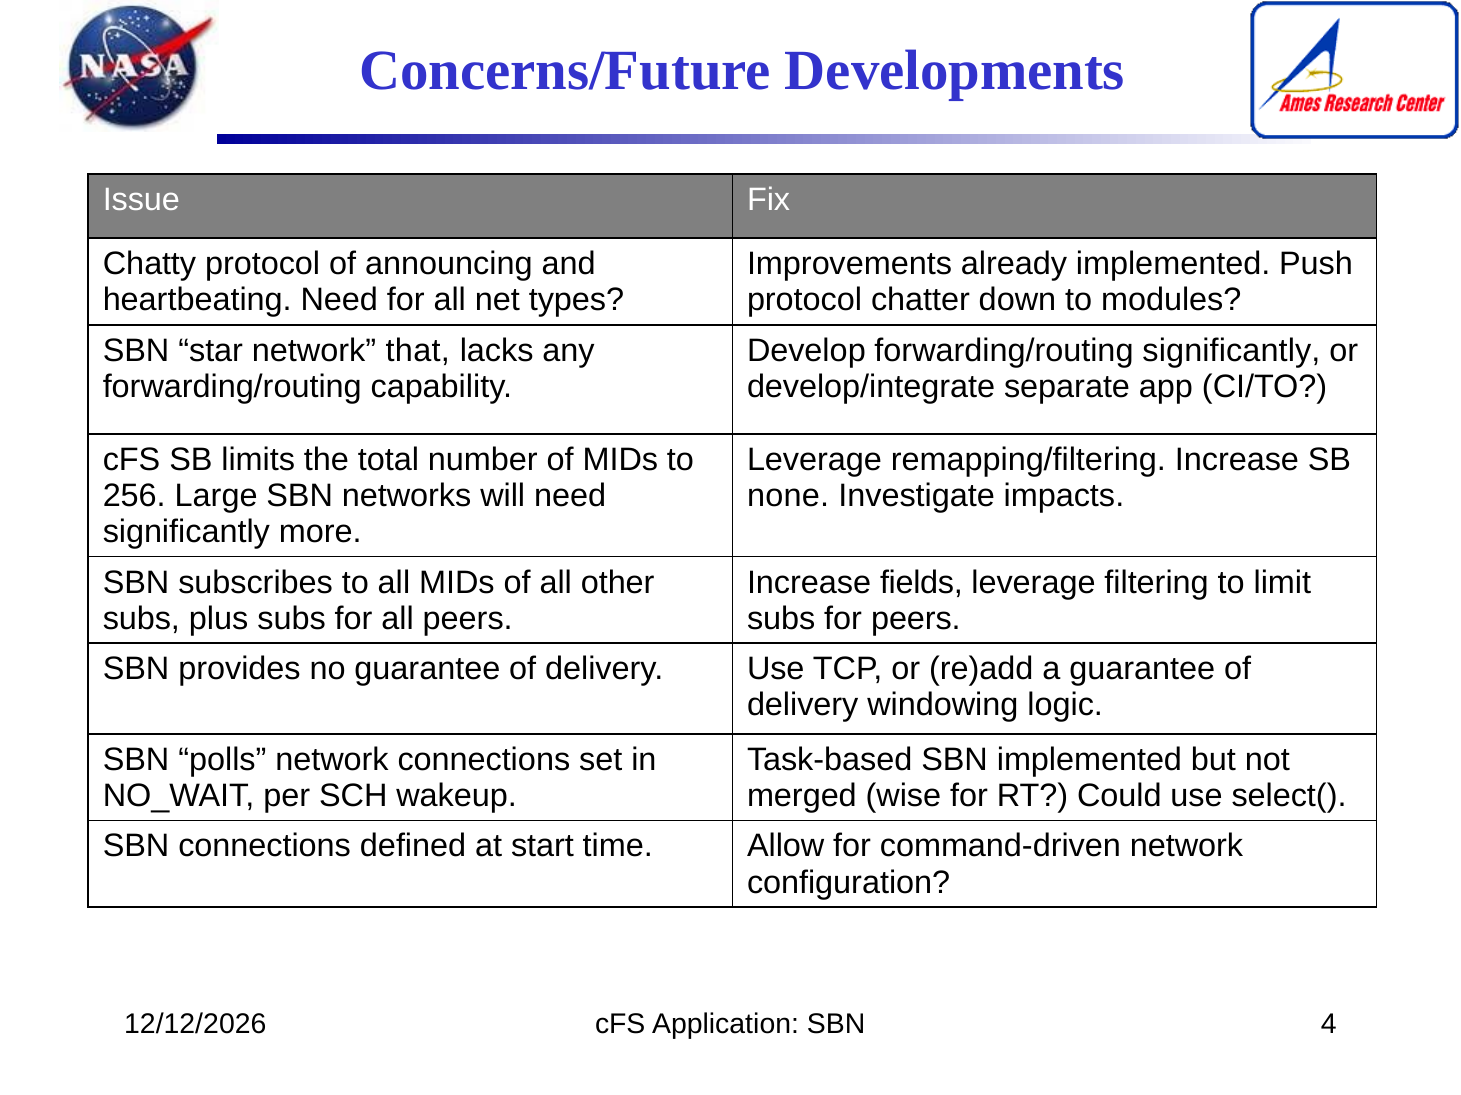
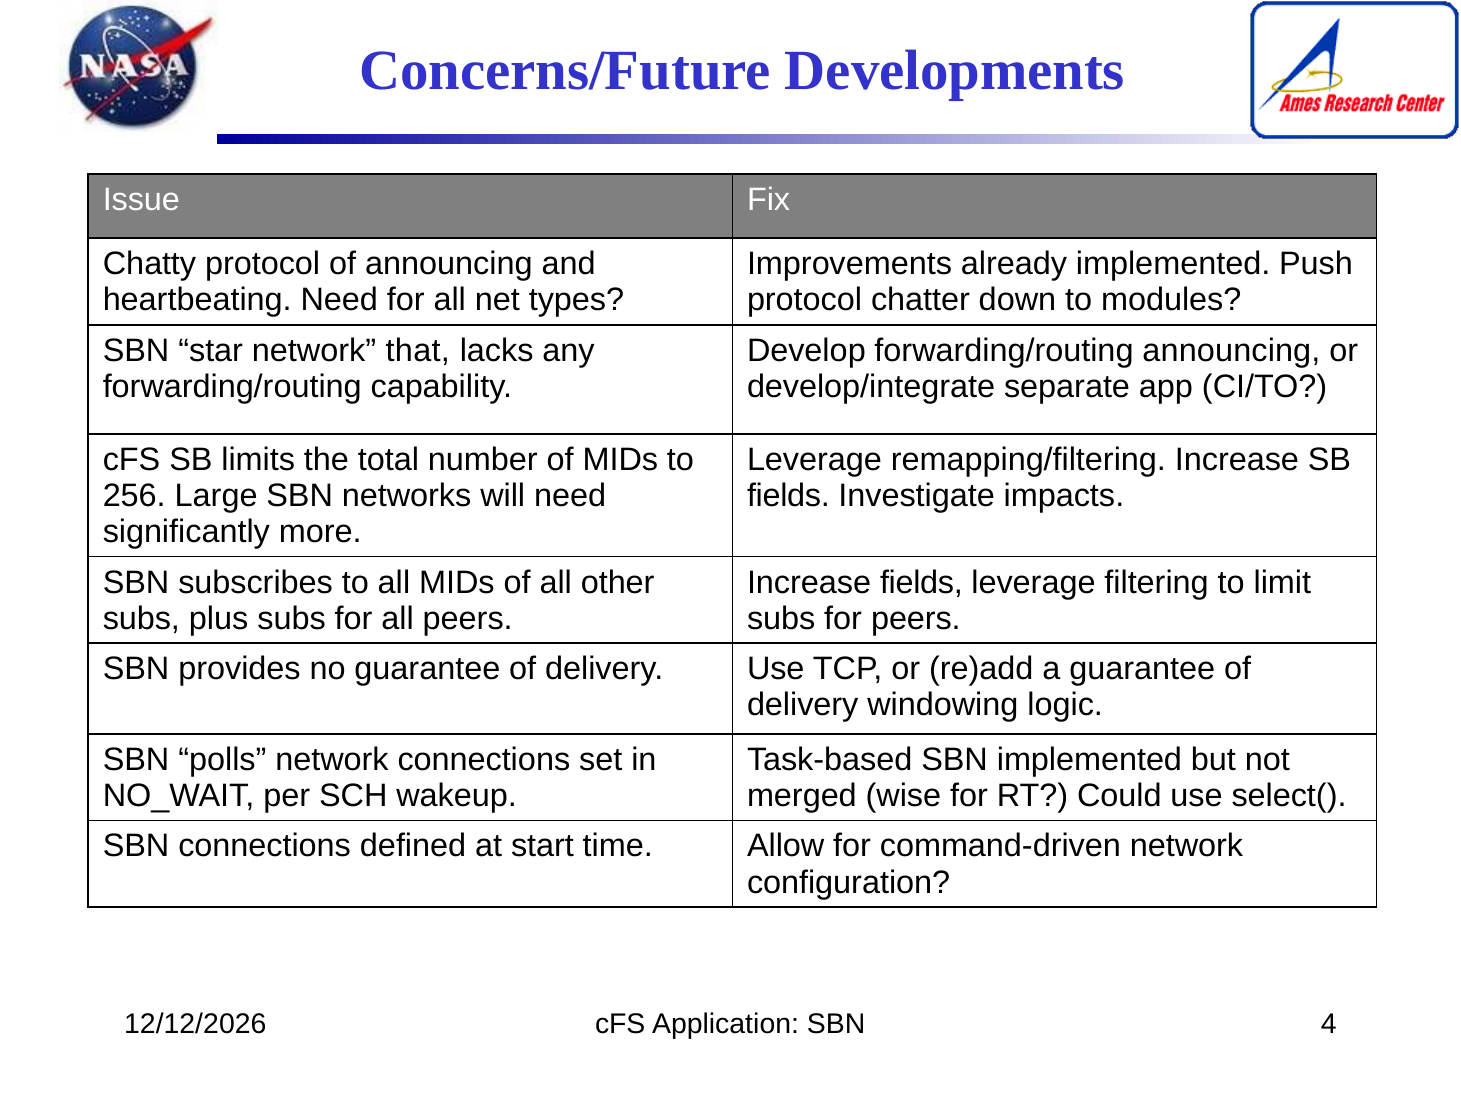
forwarding/routing significantly: significantly -> announcing (1231, 351)
none: none -> fields (788, 496)
